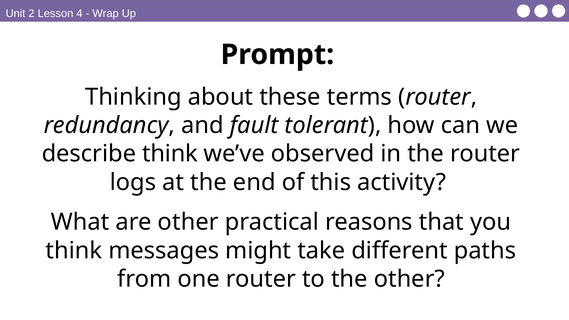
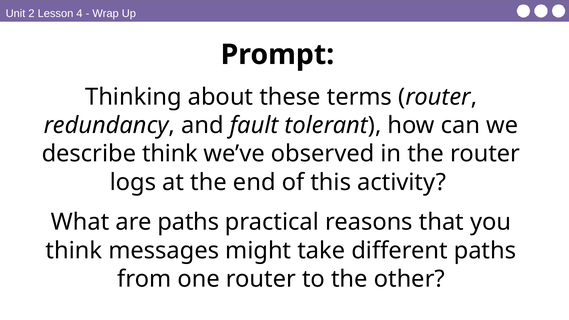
are other: other -> paths (188, 222)
